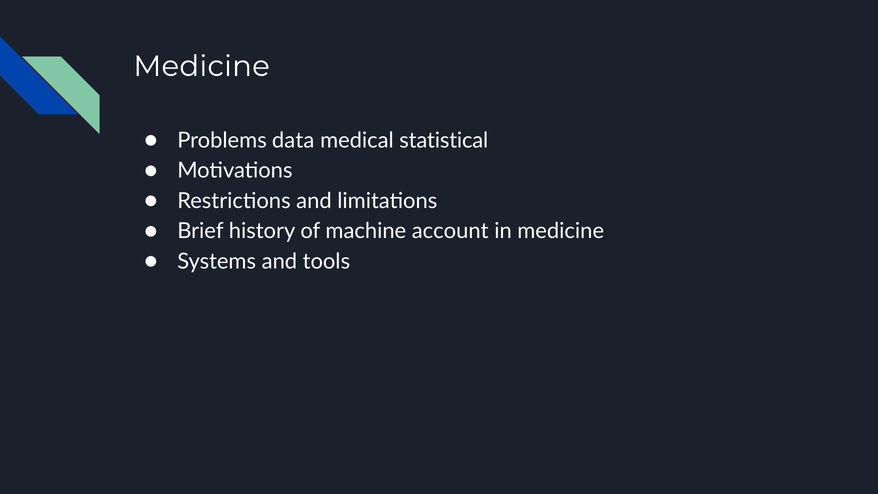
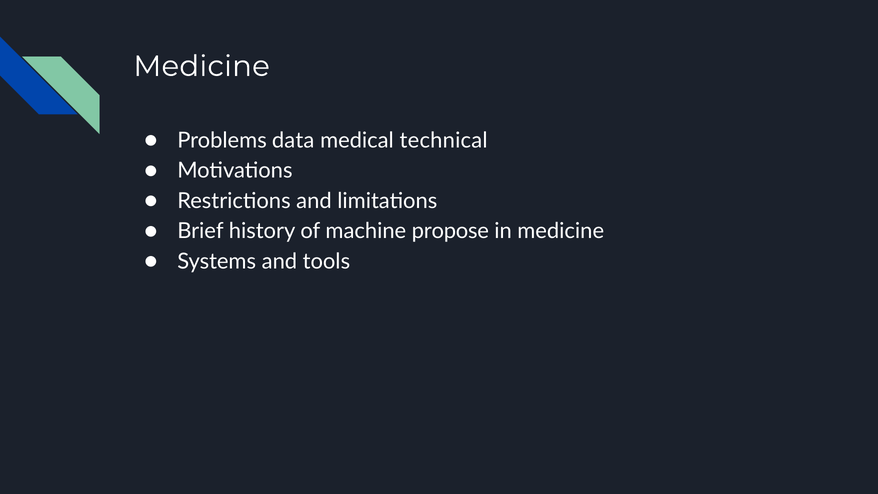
statistical: statistical -> technical (444, 140)
account: account -> propose (450, 231)
